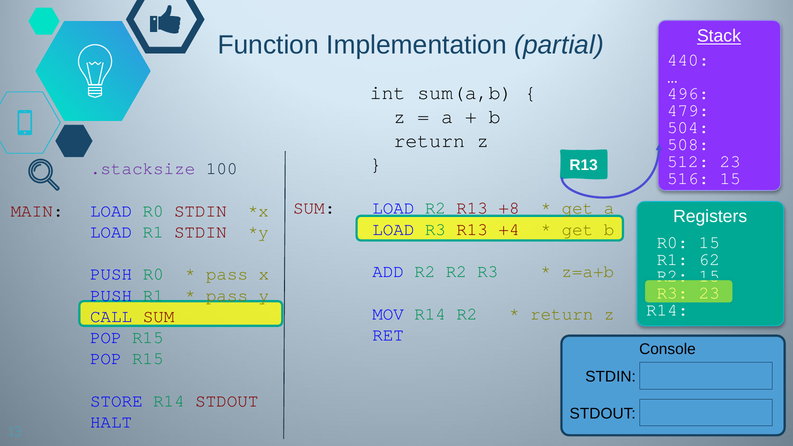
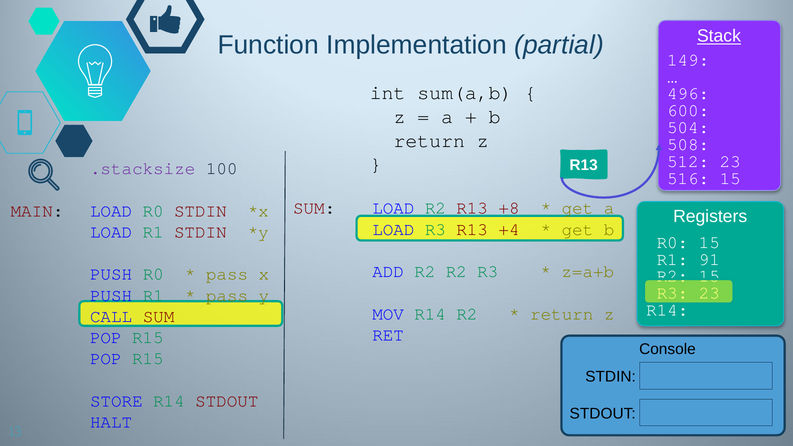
440: 440 -> 149 (688, 60)
479: 479 -> 600 (688, 111)
62: 62 -> 91 (709, 259)
